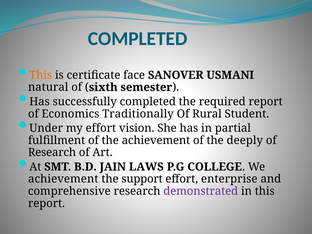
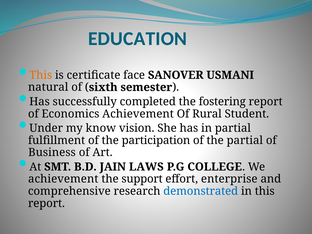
COMPLETED: COMPLETED -> EDUCATION (138, 39)
required: required -> fostering (222, 102)
Economics Traditionally: Traditionally -> Achievement (138, 114)
my effort: effort -> know (101, 128)
the achievement: achievement -> participation (156, 140)
the deeply: deeply -> partial (245, 140)
Research: Research -> Business (52, 152)
demonstrated colour: purple -> blue (201, 191)
